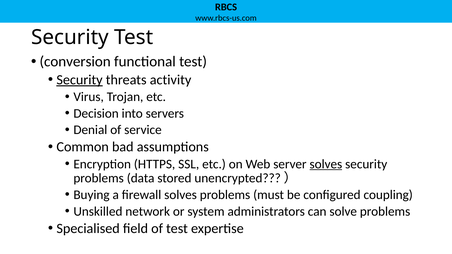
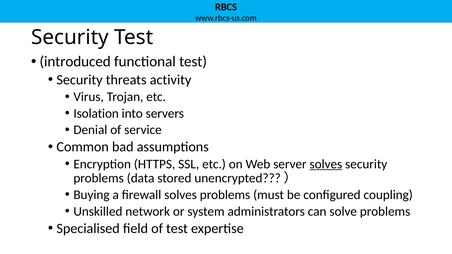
conversion: conversion -> introduced (75, 62)
Security underline: present -> none (80, 80)
Decision: Decision -> Isolation (96, 113)
